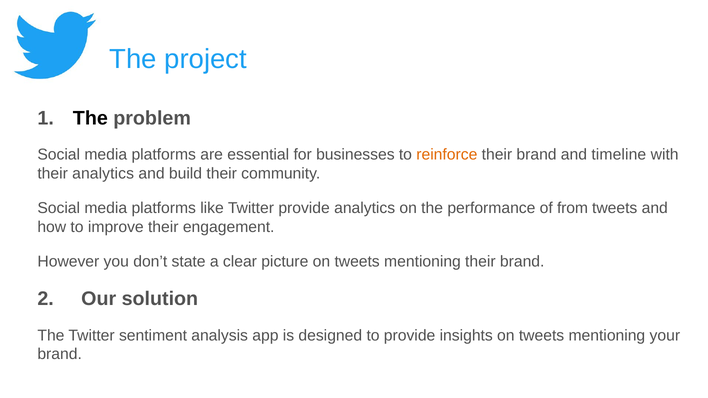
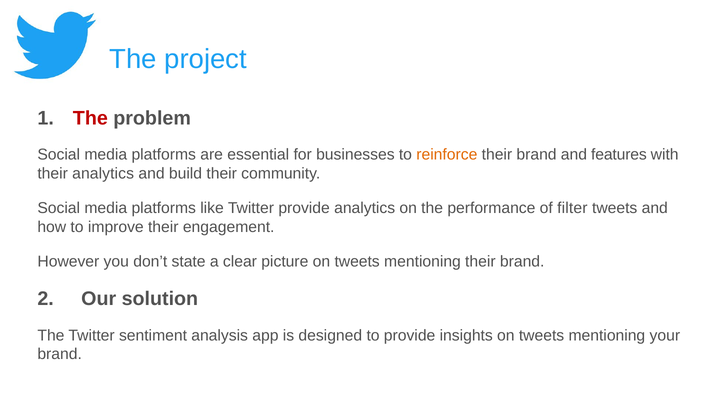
The colour: black -> red (90, 118)
timeline: timeline -> features (619, 155)
from: from -> filter (572, 208)
